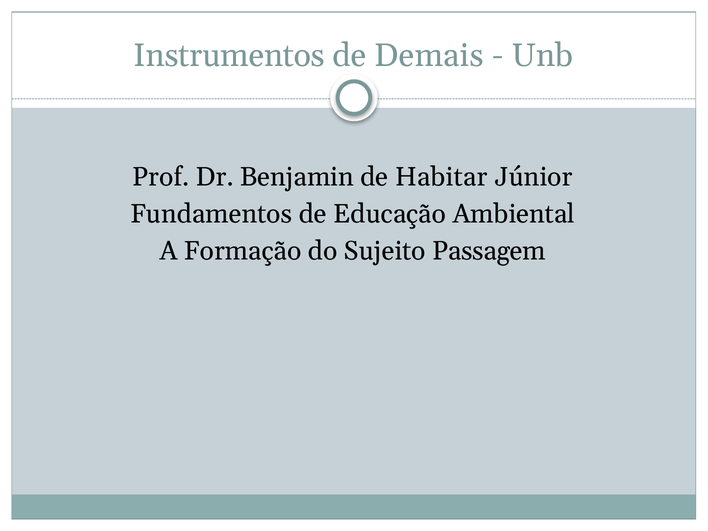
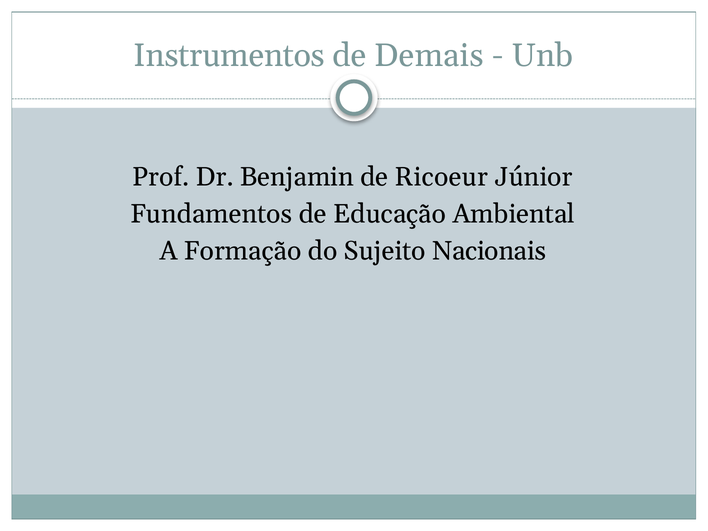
Habitar: Habitar -> Ricoeur (441, 177)
Passagem: Passagem -> Nacionais (489, 251)
